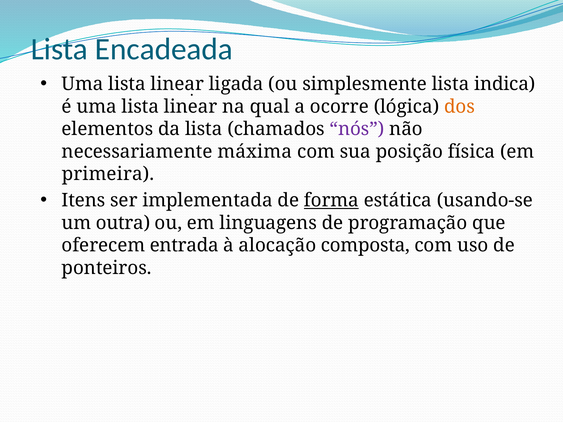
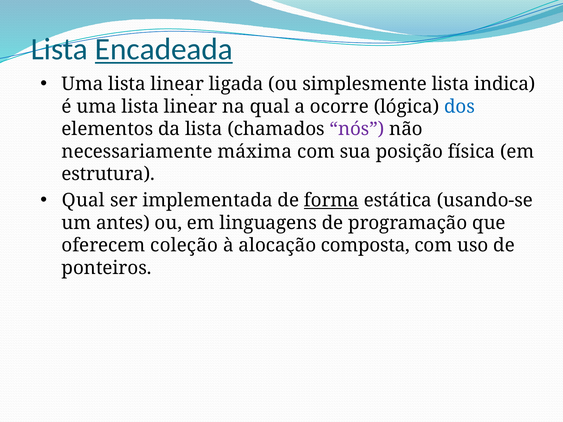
Encadeada underline: none -> present (164, 49)
dos colour: orange -> blue (459, 107)
primeira: primeira -> estrutura (108, 174)
Itens: Itens -> Qual (83, 200)
outra: outra -> antes (123, 223)
entrada: entrada -> coleção (184, 246)
